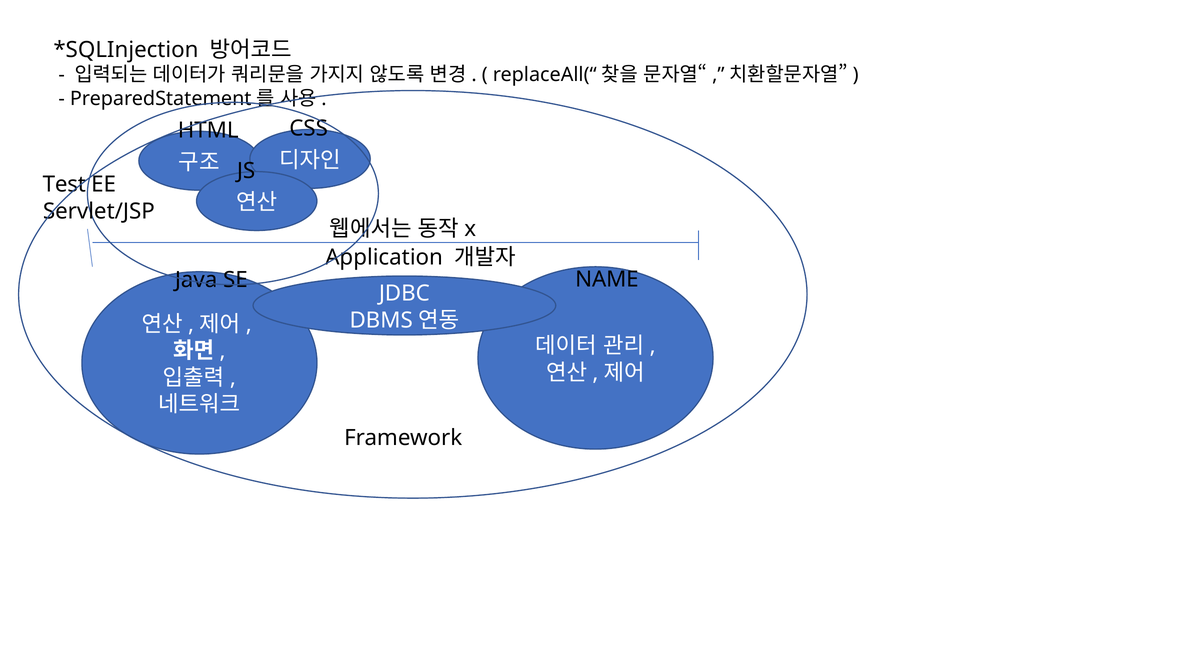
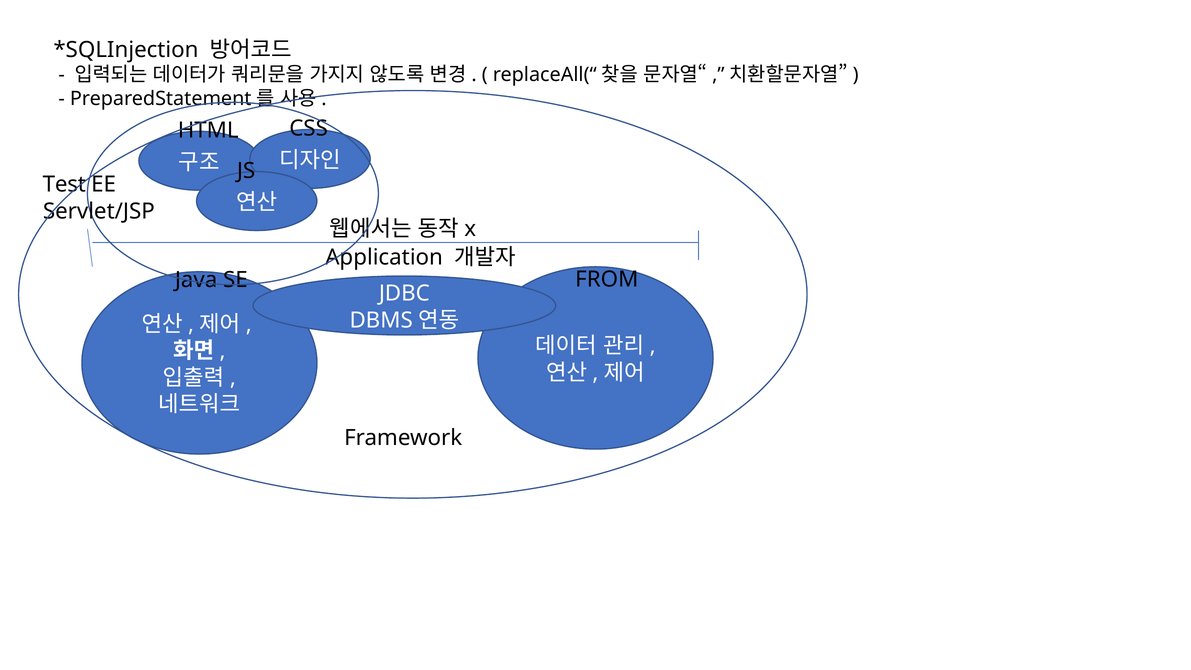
NAME: NAME -> FROM (607, 279)
